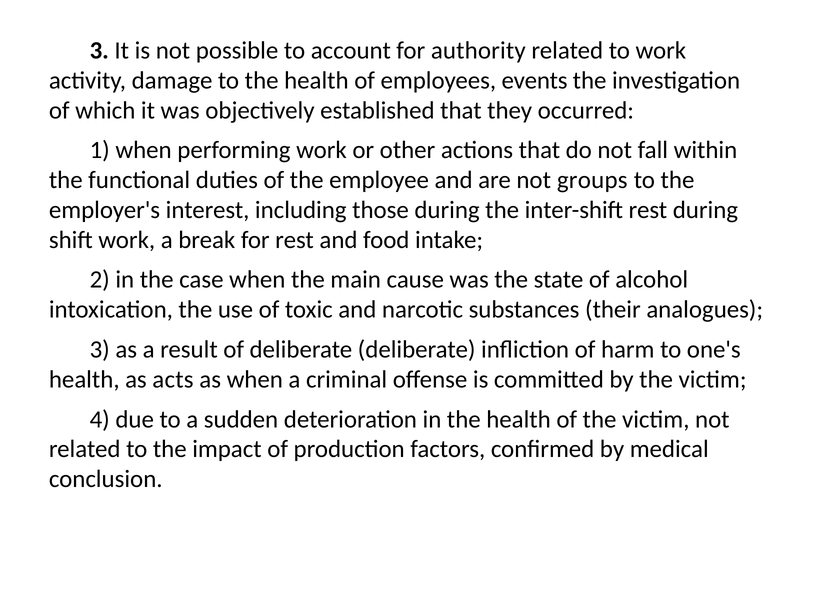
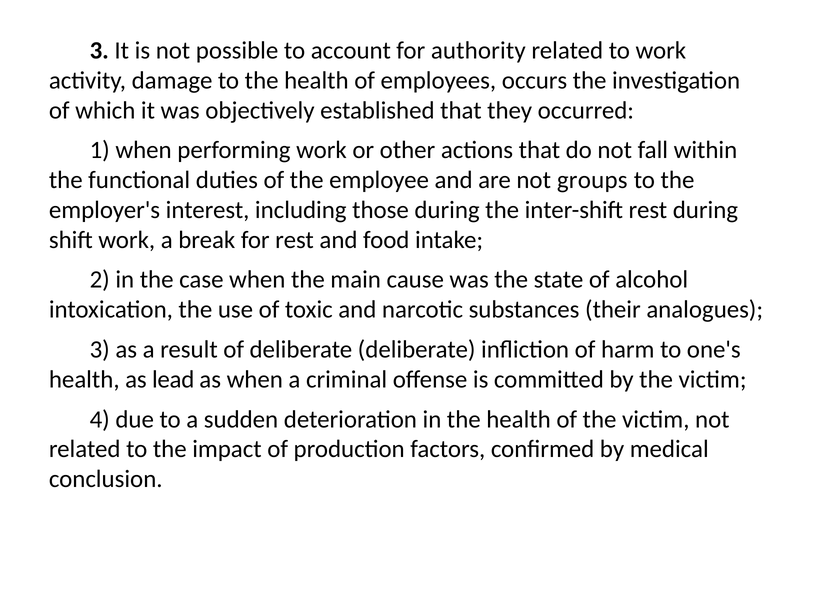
events: events -> occurs (534, 80)
acts: acts -> lead (173, 379)
